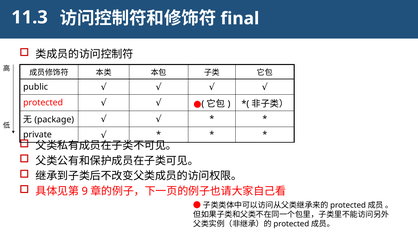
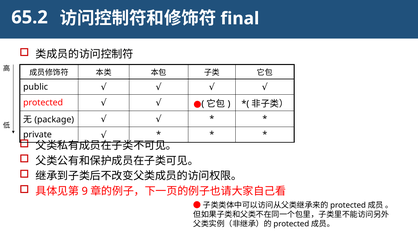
11.3: 11.3 -> 65.2 (30, 17)
